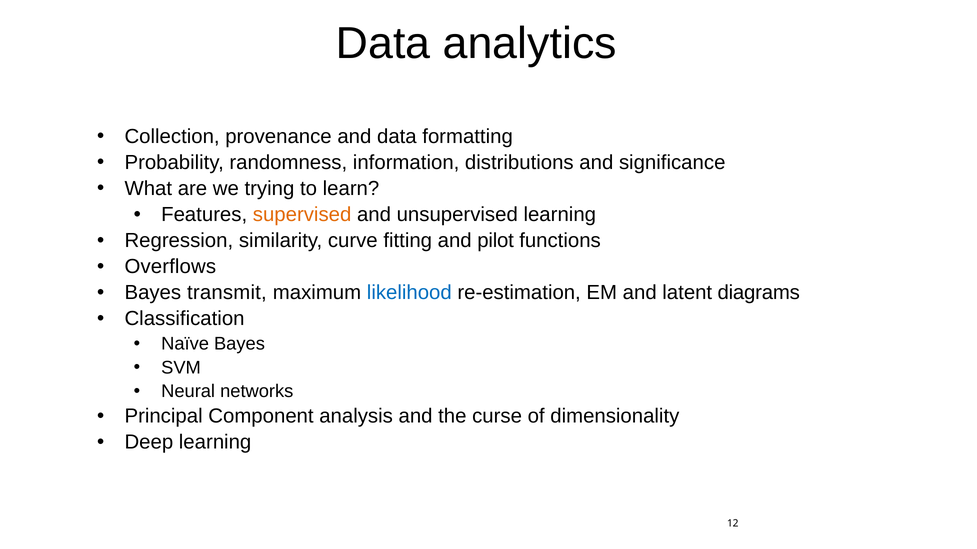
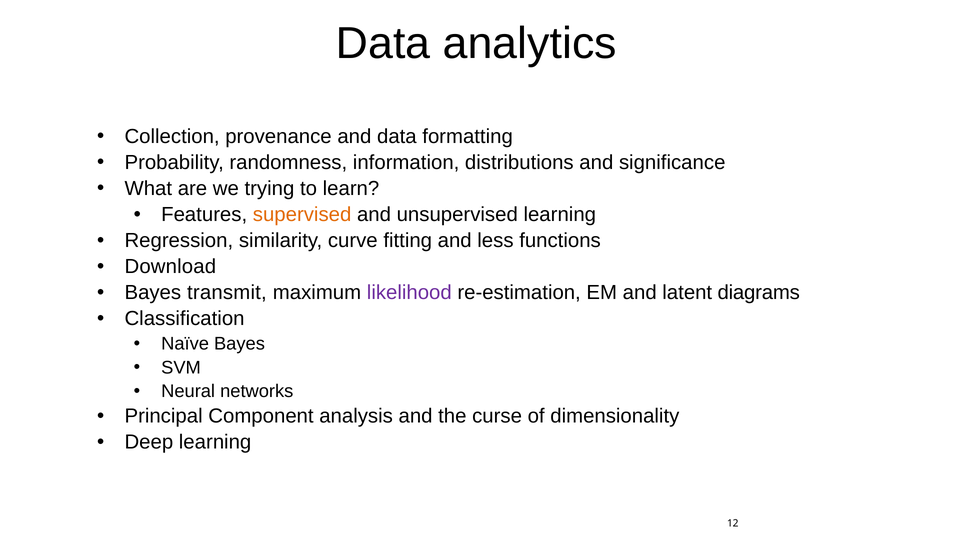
pilot: pilot -> less (495, 241)
Overflows: Overflows -> Download (170, 267)
likelihood colour: blue -> purple (409, 293)
